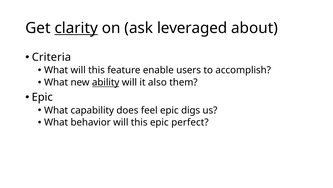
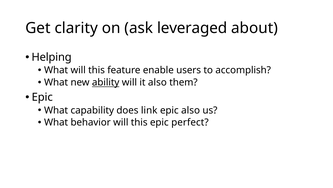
clarity underline: present -> none (76, 28)
Criteria: Criteria -> Helping (52, 57)
feel: feel -> link (149, 110)
epic digs: digs -> also (191, 110)
